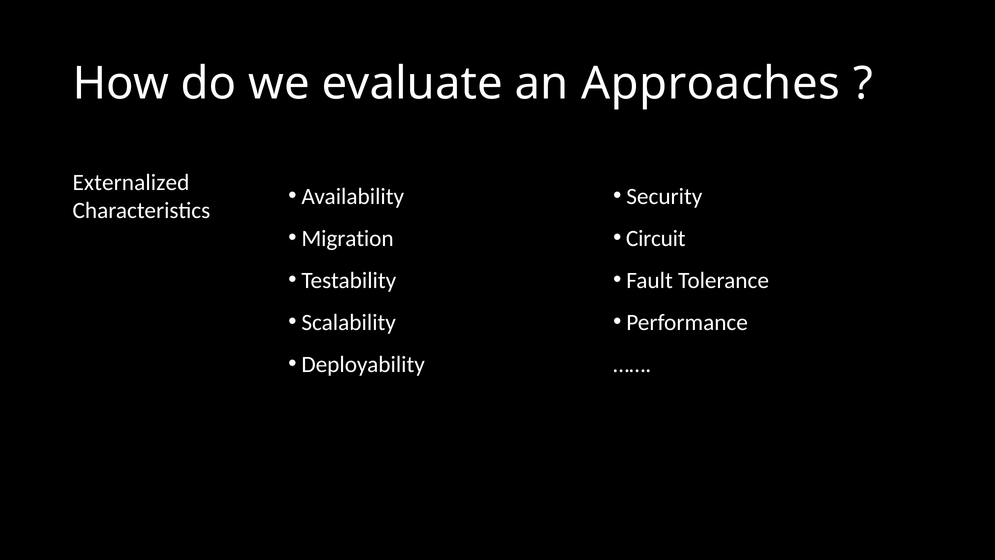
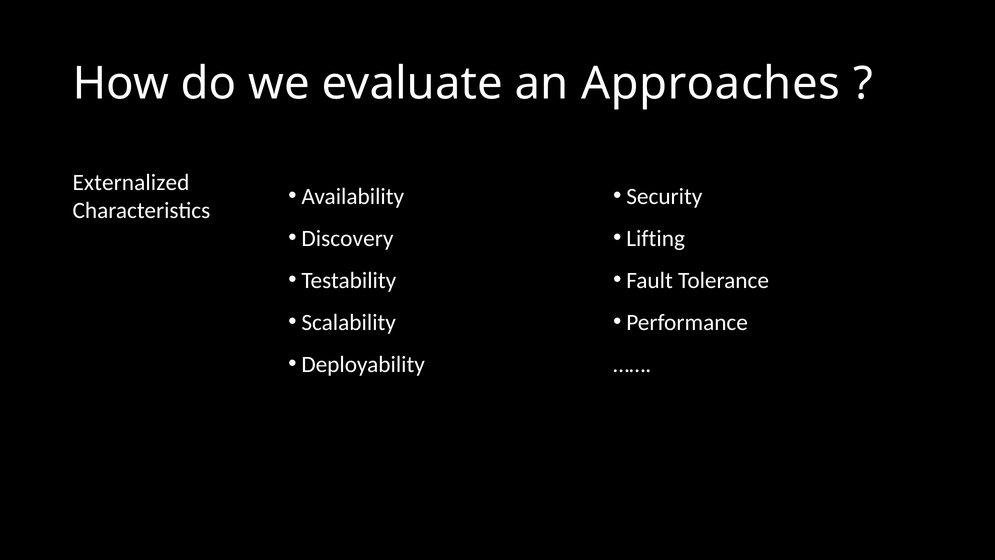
Migration: Migration -> Discovery (347, 238)
Circuit: Circuit -> Lifting (656, 238)
